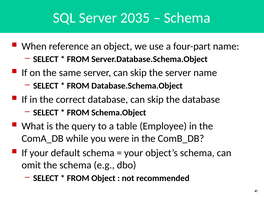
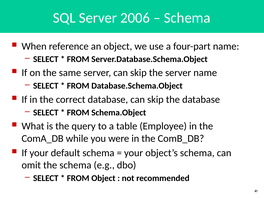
2035: 2035 -> 2006 (135, 18)
